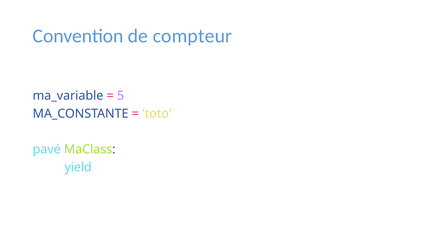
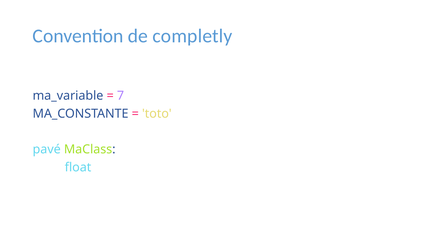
compteur: compteur -> completly (192, 36)
5: 5 -> 7 (121, 96)
yield: yield -> float (78, 167)
